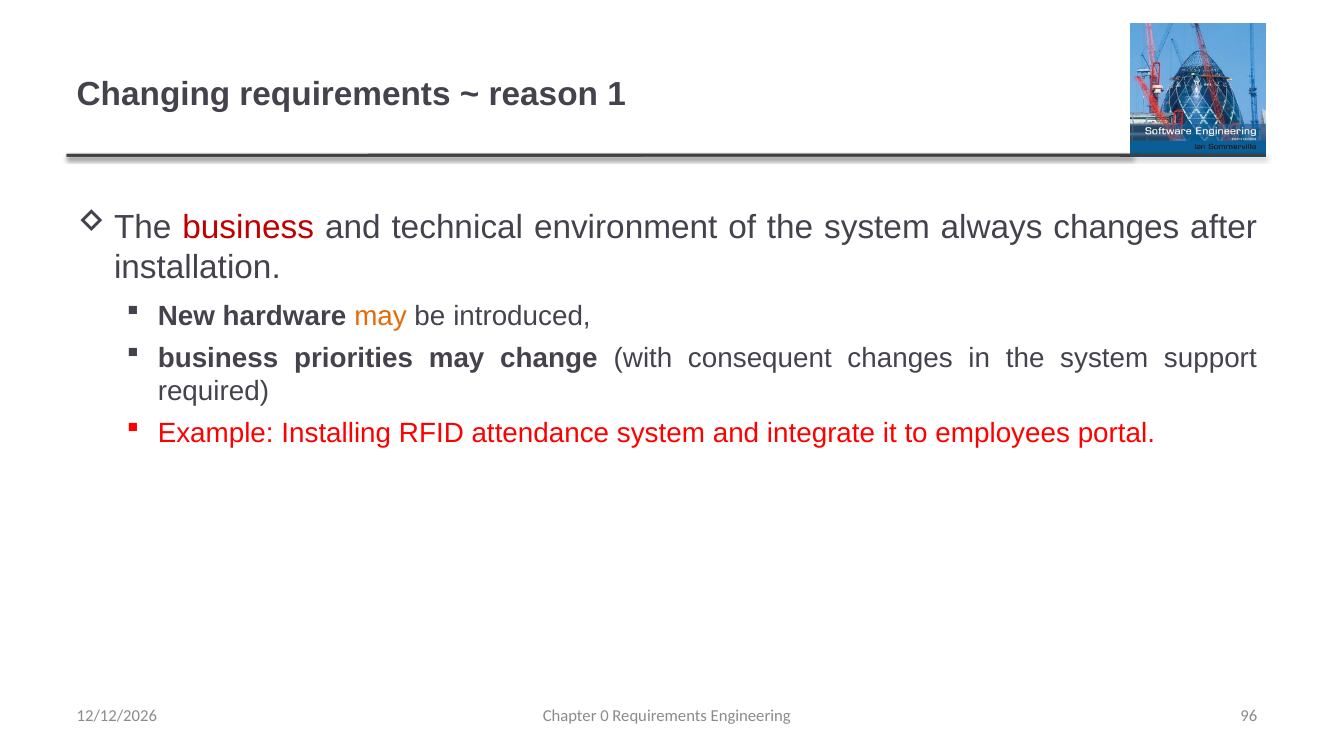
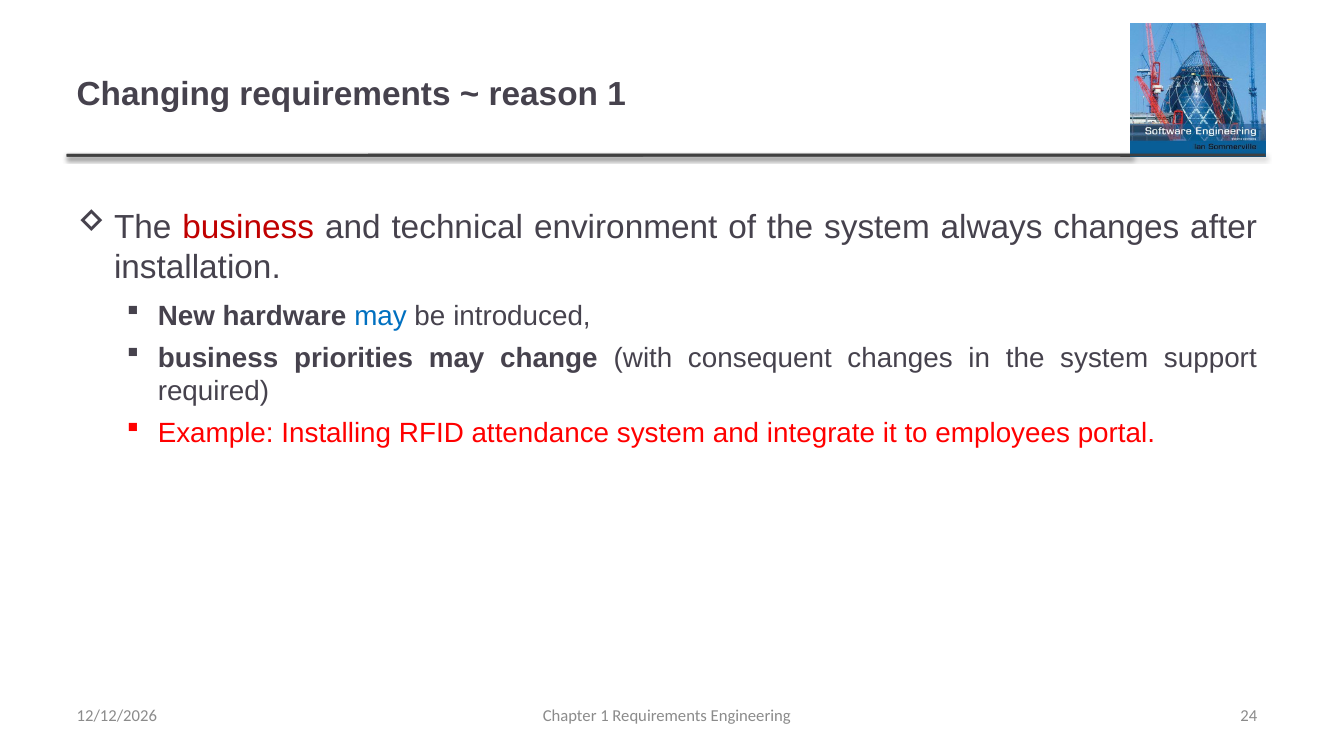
may colour: orange -> blue (381, 316)
Chapter 0: 0 -> 1 (604, 717)
96: 96 -> 24 (1249, 716)
